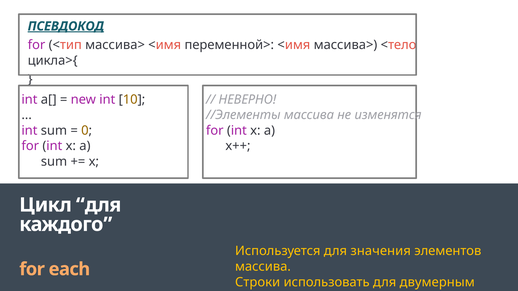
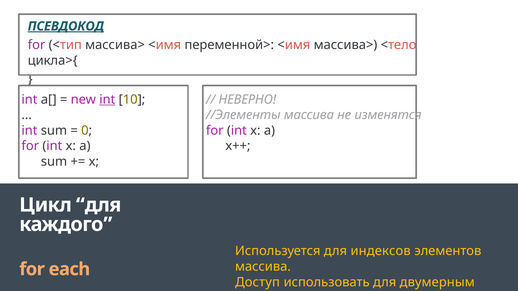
int underline: none -> present (107, 100)
значения: значения -> индексов (381, 251)
Строки: Строки -> Доступ (258, 282)
